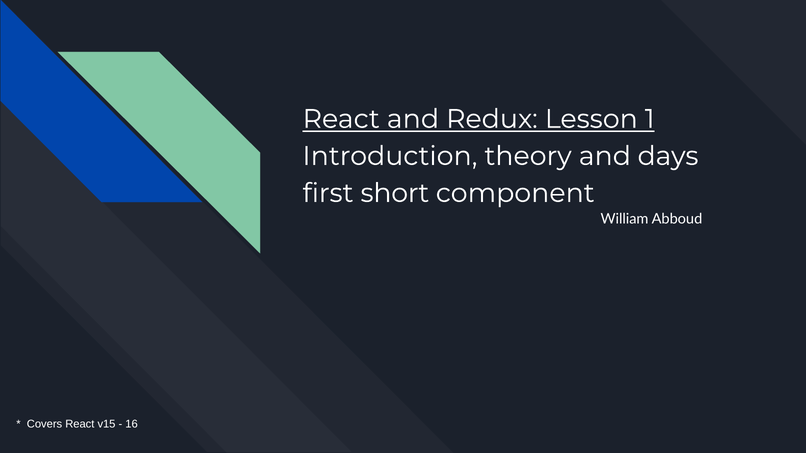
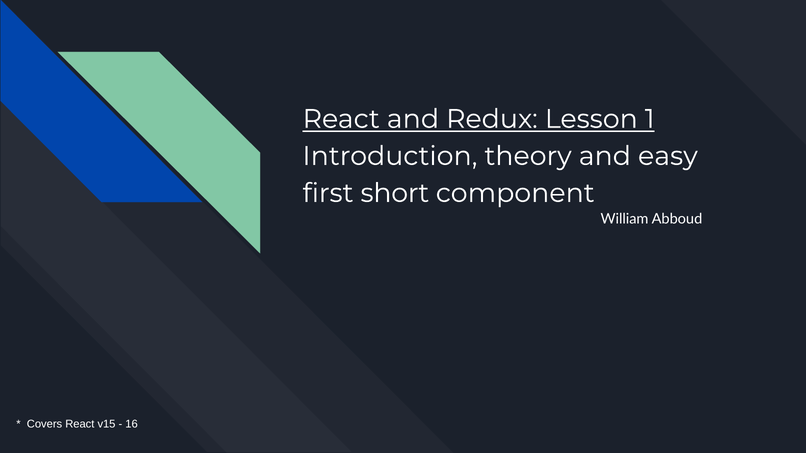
days: days -> easy (668, 156)
